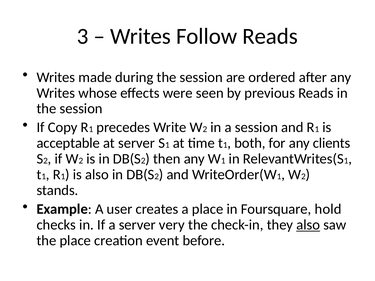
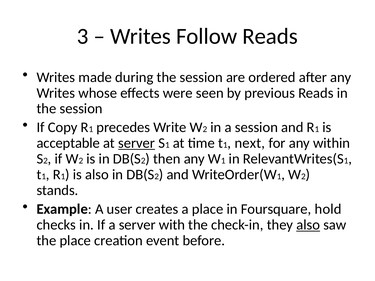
server underline: none -> present (137, 143)
both: both -> next (250, 143)
clients: clients -> within (332, 143)
very: very -> with (172, 225)
